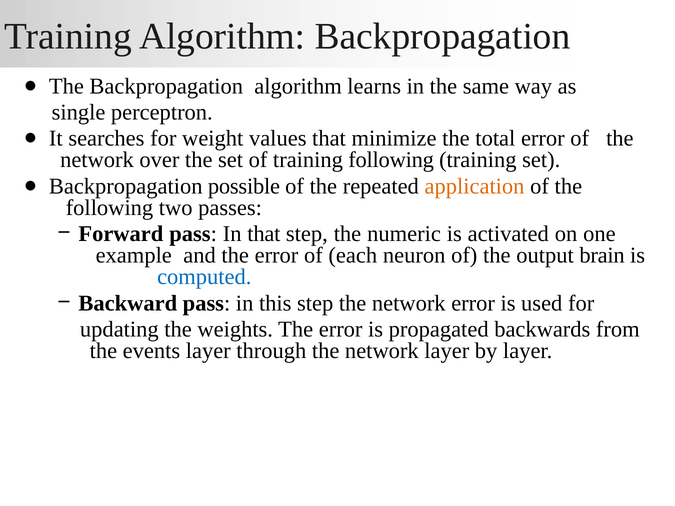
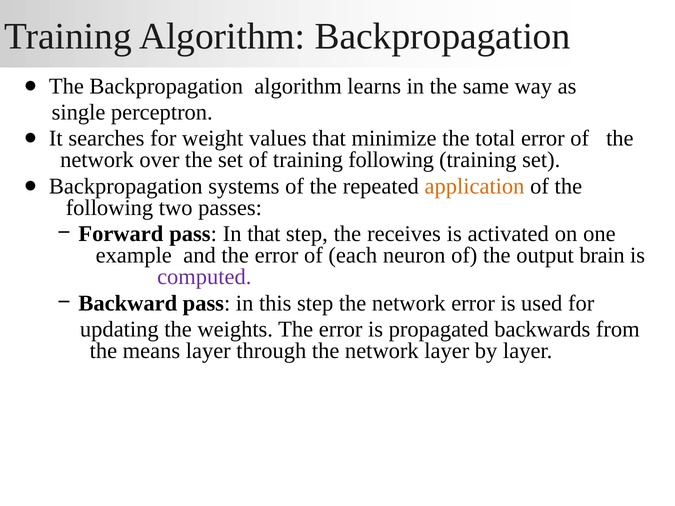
possible: possible -> systems (244, 186)
numeric: numeric -> receives (404, 234)
computed colour: blue -> purple (204, 277)
events: events -> means (151, 351)
